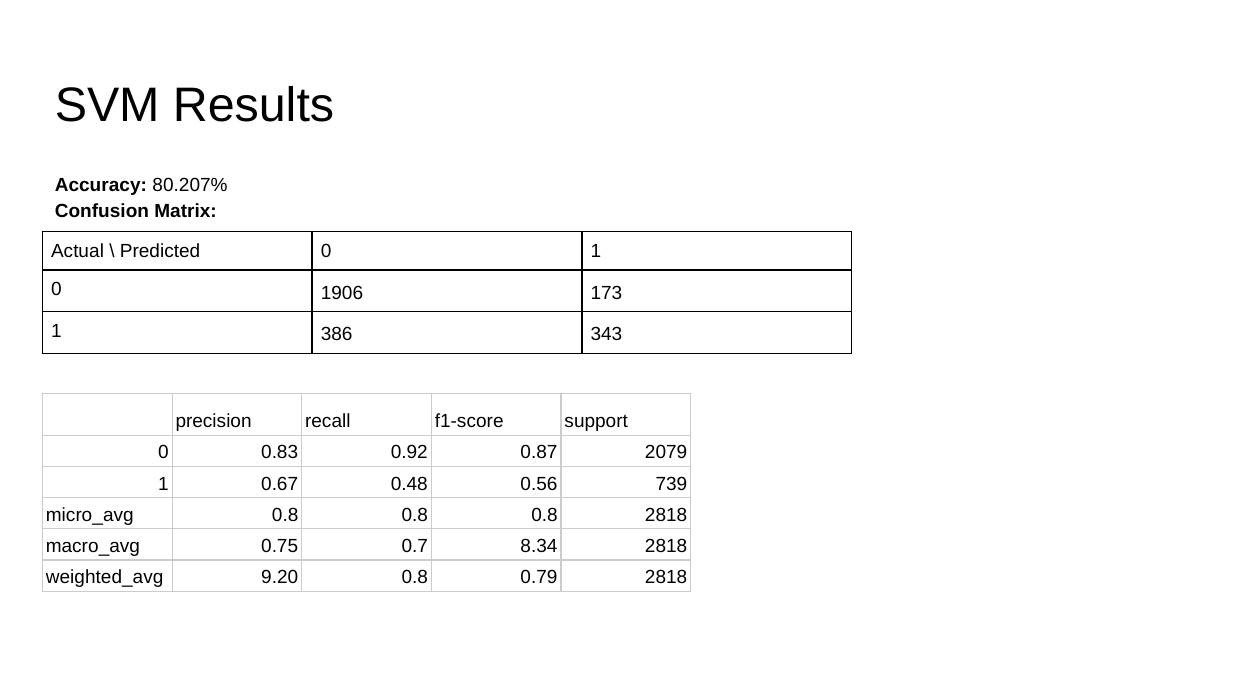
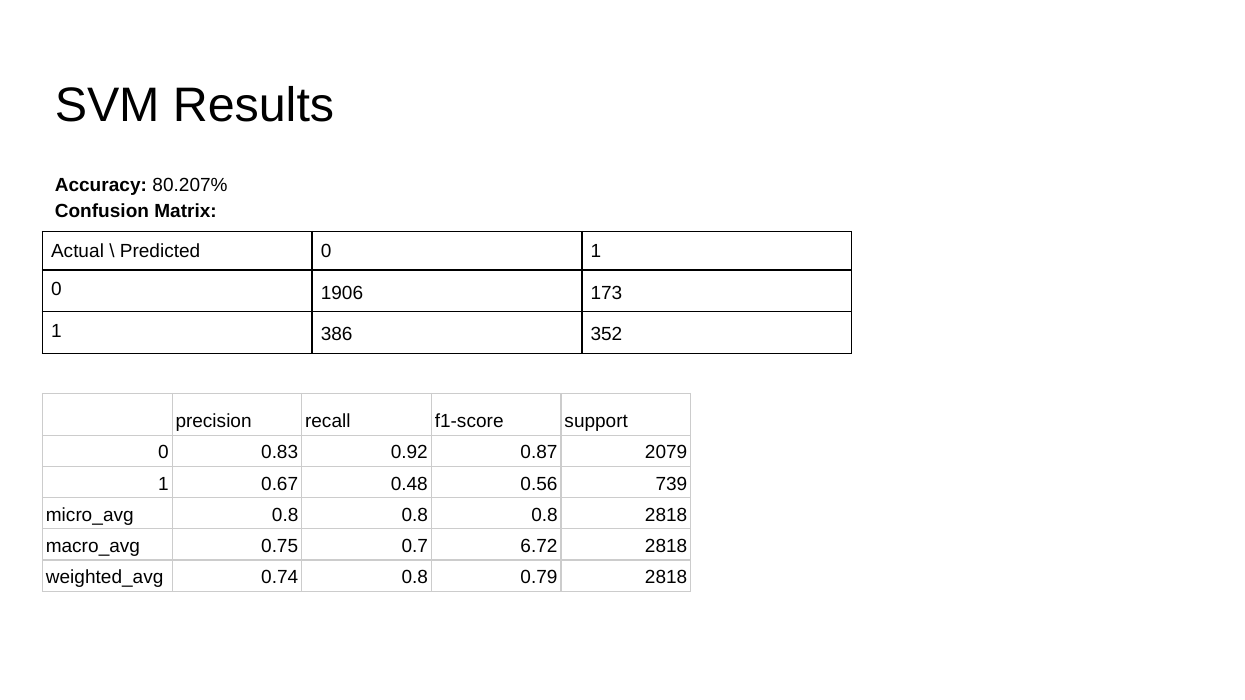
343: 343 -> 352 (606, 335)
8.34: 8.34 -> 6.72 (539, 547)
9.20: 9.20 -> 0.74 (280, 578)
